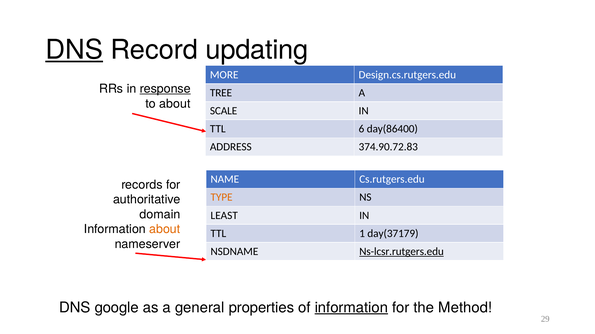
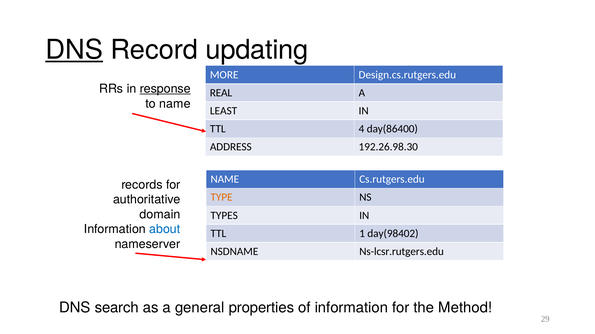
TREE: TREE -> REAL (221, 93)
to about: about -> name (175, 104)
SCALE: SCALE -> LEAST (224, 111)
6: 6 -> 4 (361, 129)
374.90.72.83: 374.90.72.83 -> 192.26.98.30 (388, 147)
LEAST: LEAST -> TYPES (224, 216)
about colour: orange -> blue (165, 230)
day(37179: day(37179 -> day(98402 (393, 234)
Ns-lcsr.rutgers.edu underline: present -> none (402, 252)
google: google -> search (117, 308)
information underline: present -> none (351, 308)
